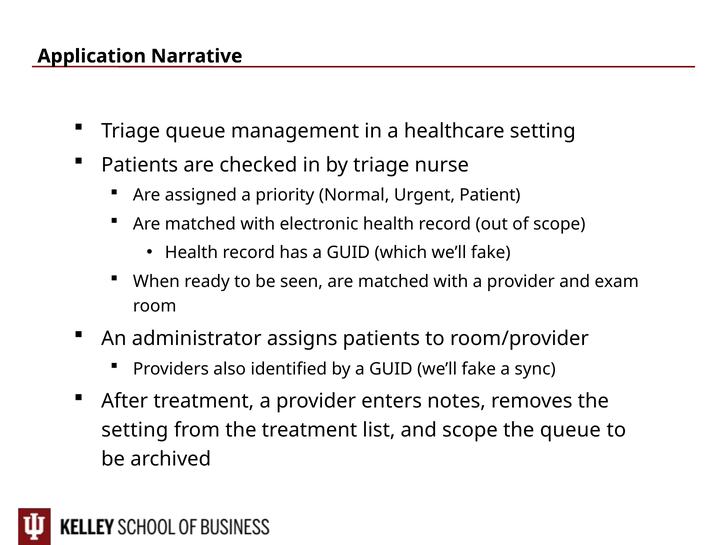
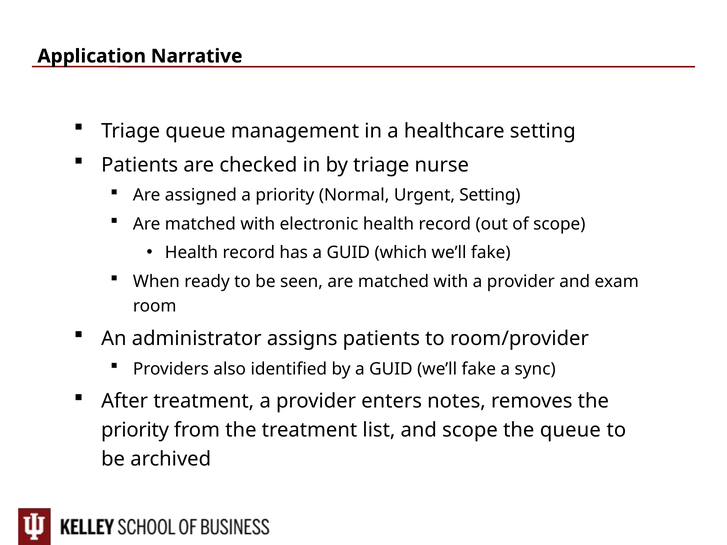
Urgent Patient: Patient -> Setting (490, 195)
setting: setting -> priority (135, 430)
